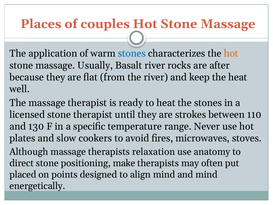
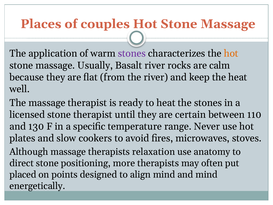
stones colour: blue -> purple (132, 53)
after: after -> calm (220, 65)
strokes: strokes -> certain (190, 115)
make: make -> more (124, 163)
